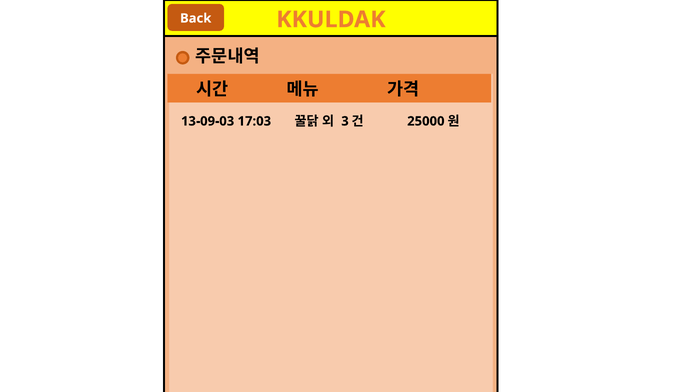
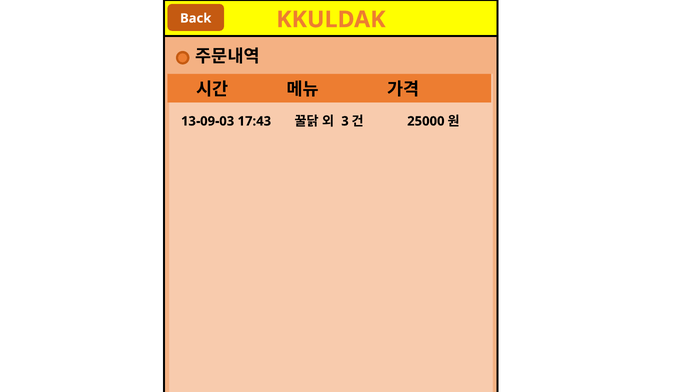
17:03: 17:03 -> 17:43 (254, 121)
